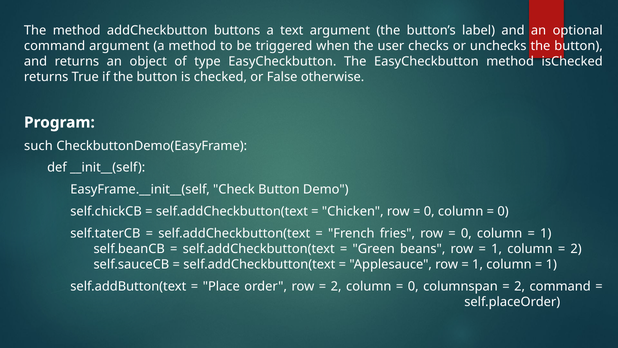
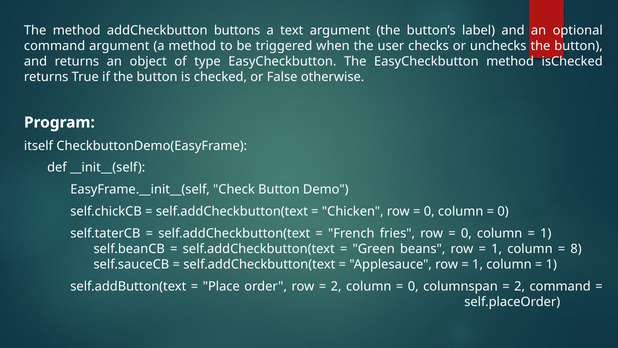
such: such -> itself (39, 146)
2: 2 -> 8 (576, 249)
